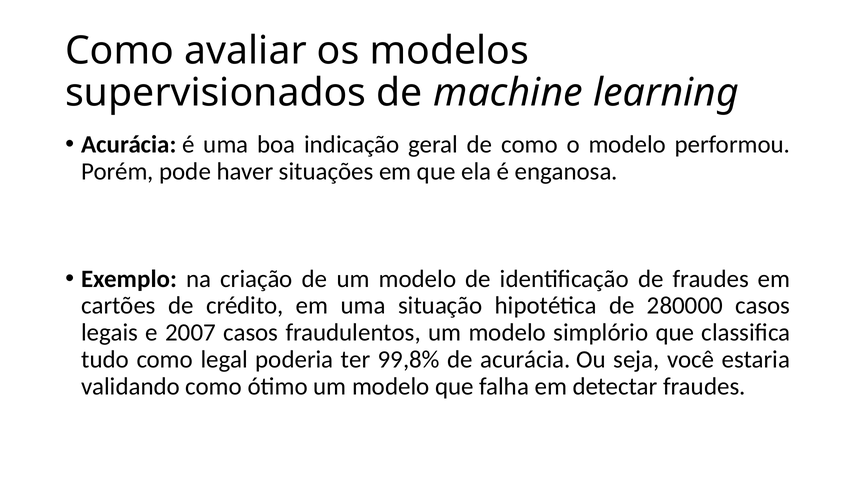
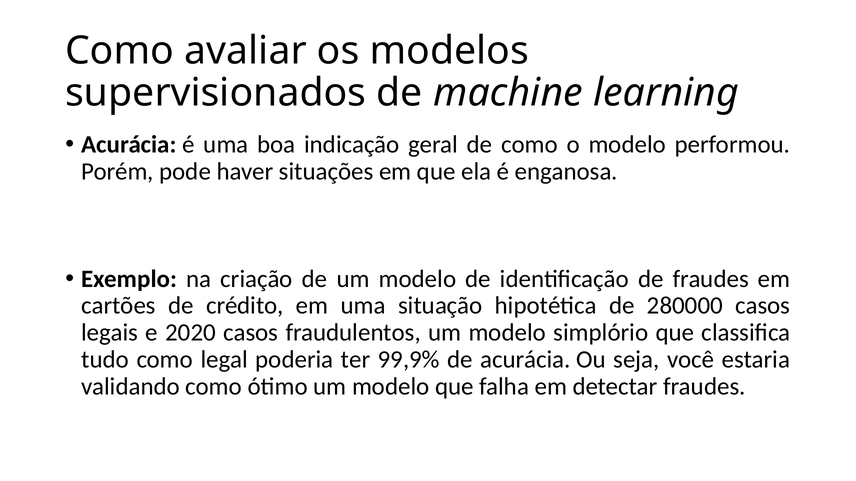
2007: 2007 -> 2020 (191, 333)
99,8%: 99,8% -> 99,9% (409, 360)
